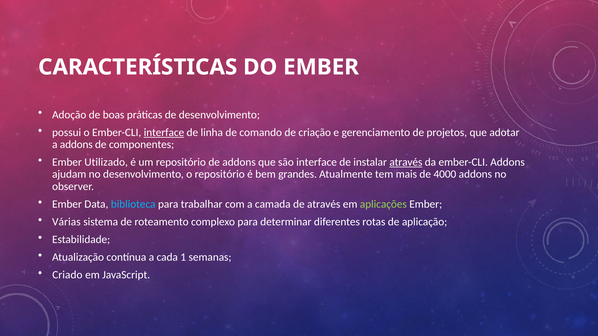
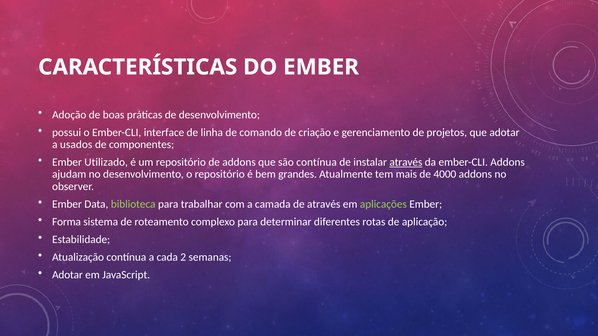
interface underline: present -> none (164, 133)
a addons: addons -> usados (76, 145)
são interface: interface -> contínua (317, 162)
biblioteca colour: light blue -> light green (133, 204)
Várias: Várias -> Forma (67, 222)
1: 1 -> 2 (183, 257)
Criado: Criado -> Adotar (67, 275)
